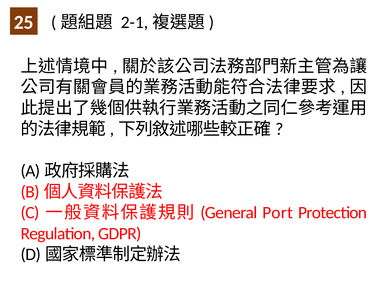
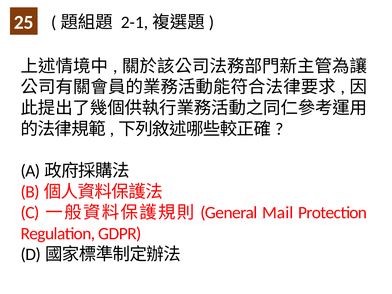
Port: Port -> Mail (278, 213)
